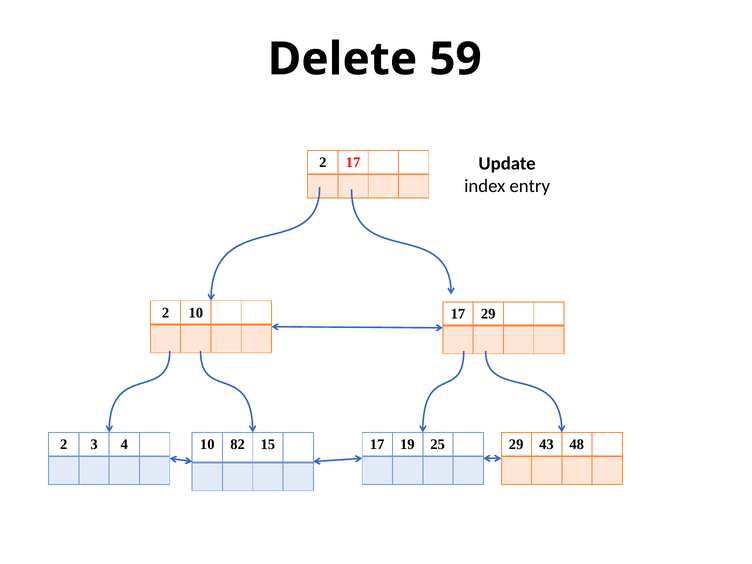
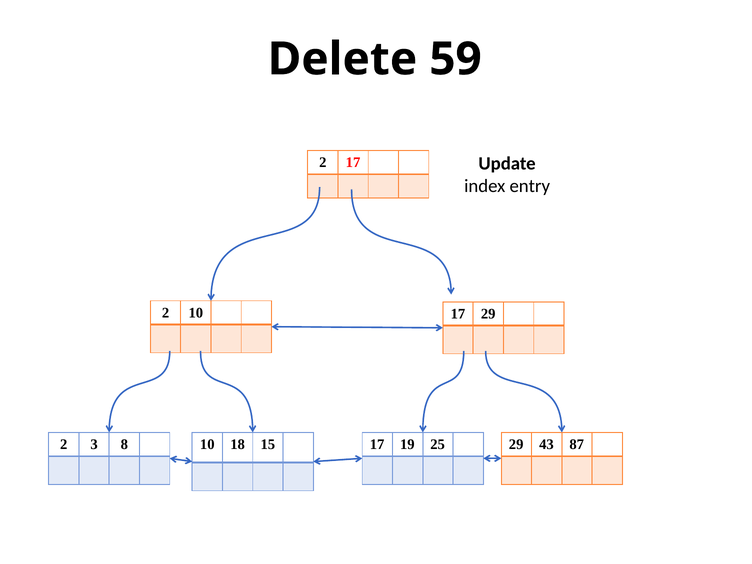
4: 4 -> 8 (124, 444)
82: 82 -> 18 (238, 444)
48: 48 -> 87 (577, 444)
